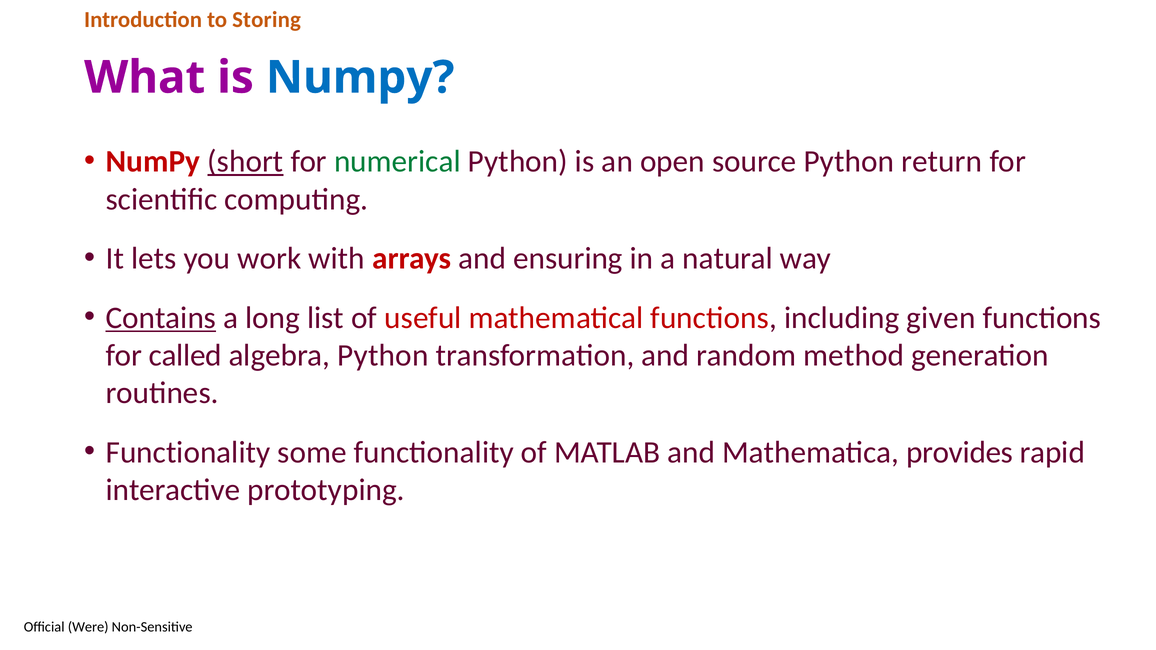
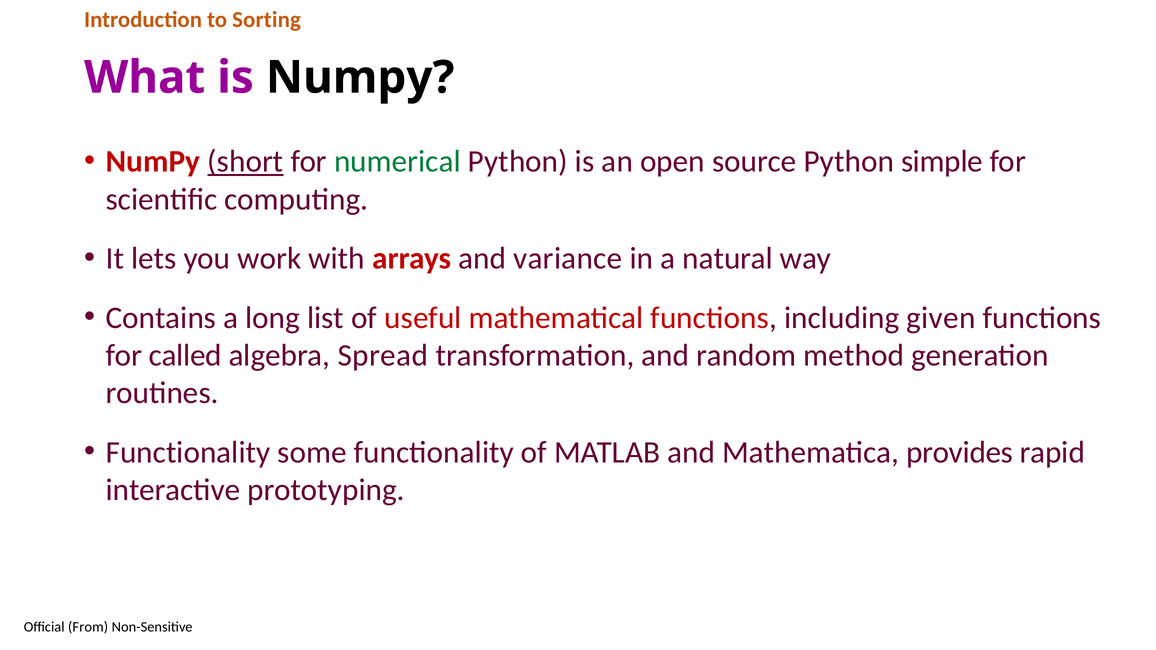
Storing: Storing -> Sorting (267, 20)
Numpy colour: blue -> black (360, 78)
return: return -> simple (942, 162)
ensuring: ensuring -> variance (568, 259)
Contains underline: present -> none (161, 318)
algebra Python: Python -> Spread (383, 356)
Were: Were -> From (88, 627)
